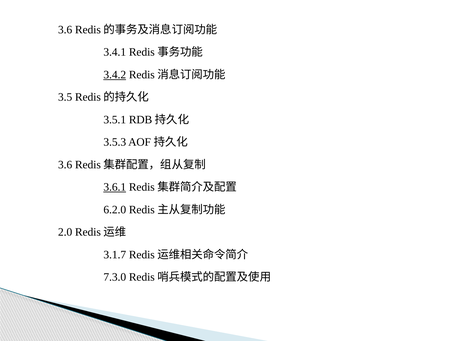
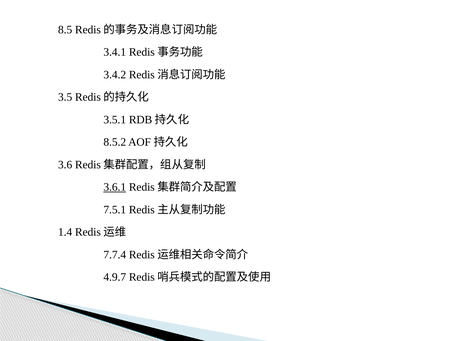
3.6: 3.6 -> 8.5 (65, 30)
3.4.2 underline: present -> none (115, 75)
3.5.3: 3.5.3 -> 8.5.2 (115, 142)
6.2.0: 6.2.0 -> 7.5.1 (115, 209)
2.0: 2.0 -> 1.4 (65, 232)
3.1.7: 3.1.7 -> 7.7.4 (115, 254)
7.3.0: 7.3.0 -> 4.9.7 (115, 277)
